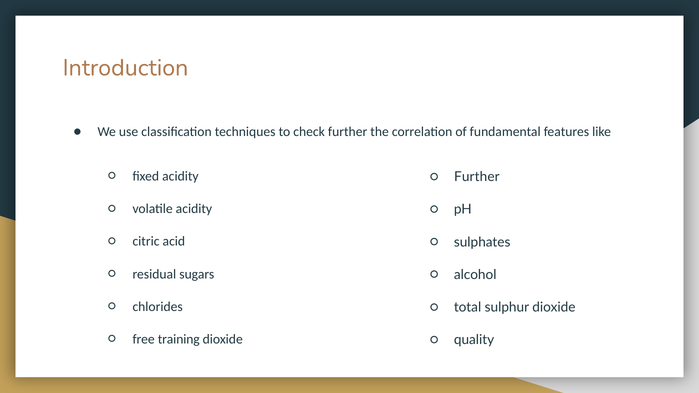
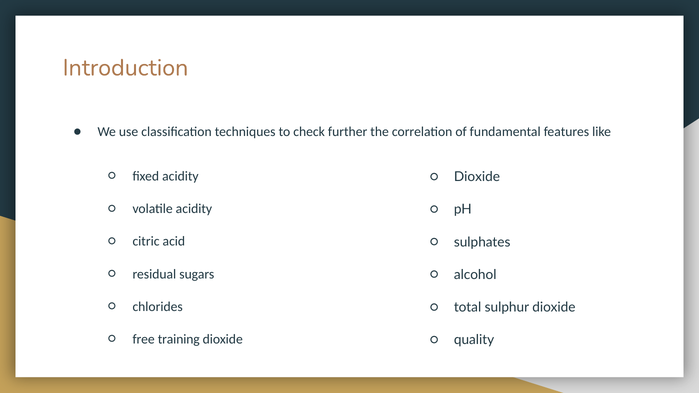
Further: Further -> Dioxide (477, 177)
